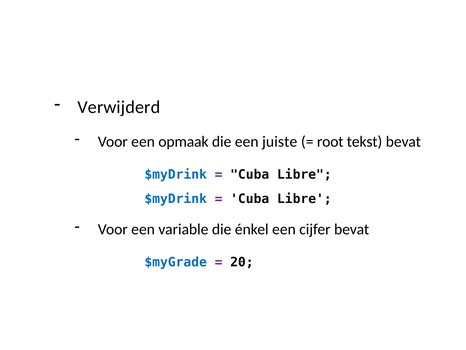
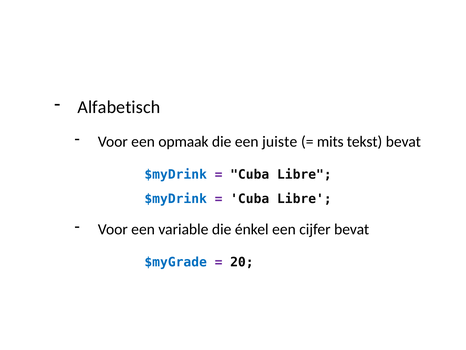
Verwijderd: Verwijderd -> Alfabetisch (119, 107)
root: root -> mits (330, 141)
